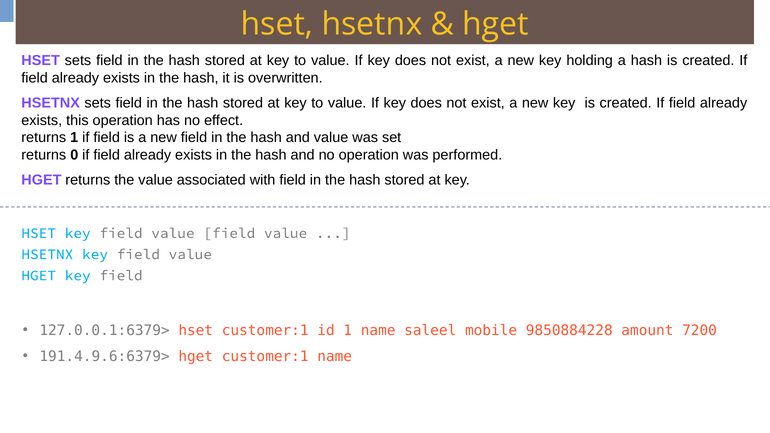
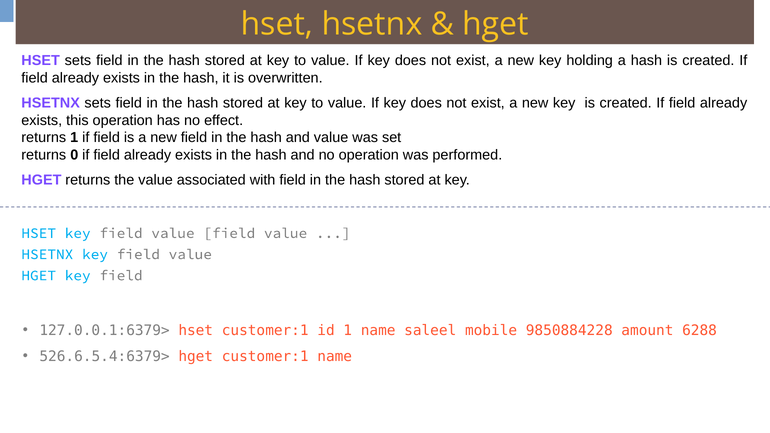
7200: 7200 -> 6288 (700, 330)
191.4.9.6:6379>: 191.4.9.6:6379> -> 526.6.5.4:6379> (105, 356)
